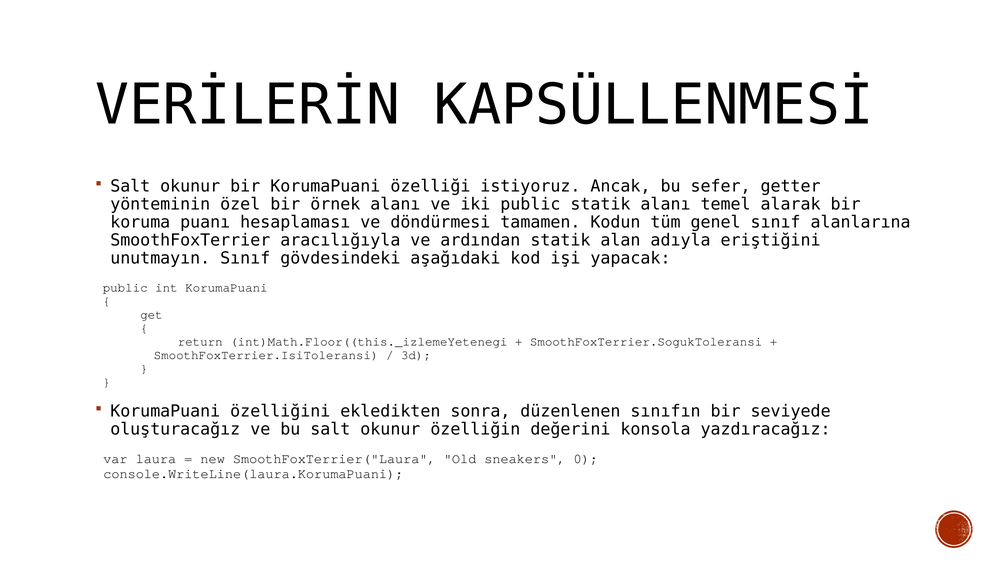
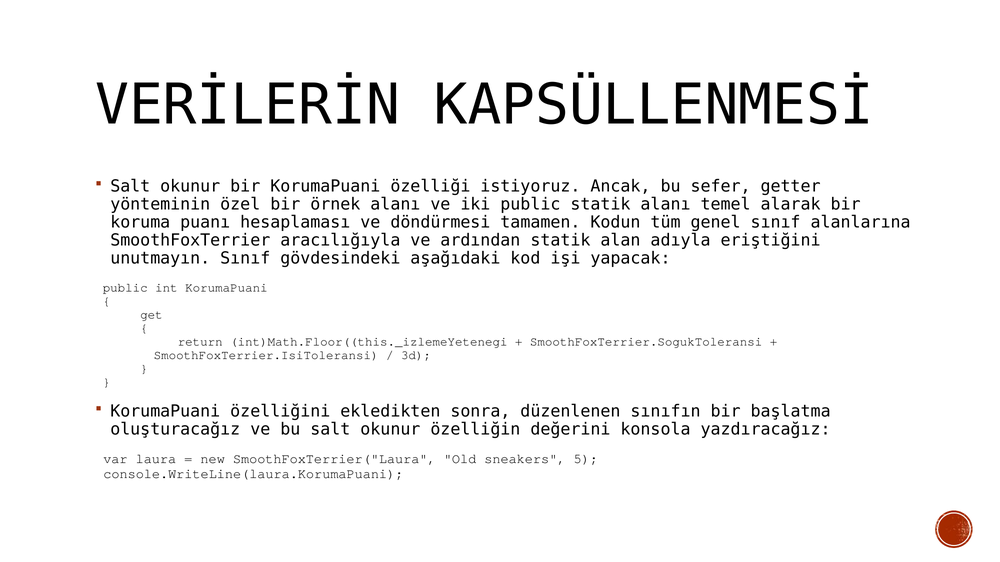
seviyede: seviyede -> başlatma (791, 411)
0: 0 -> 5 (586, 459)
